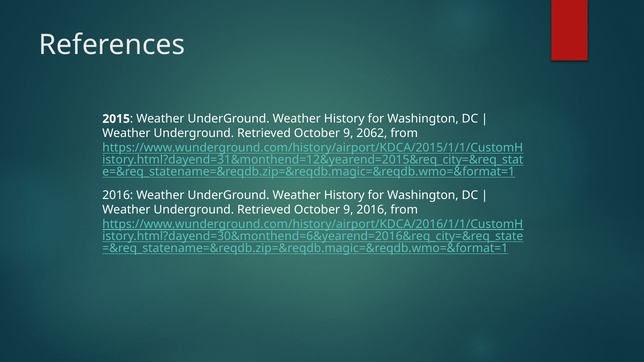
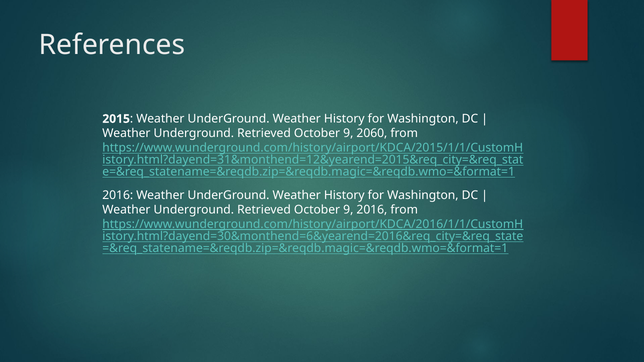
2062: 2062 -> 2060 (372, 133)
